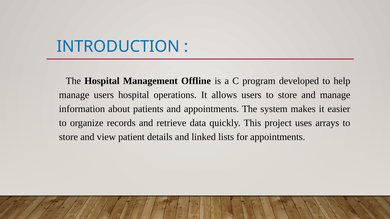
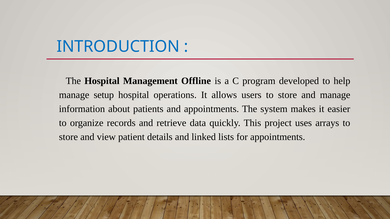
manage users: users -> setup (104, 95)
